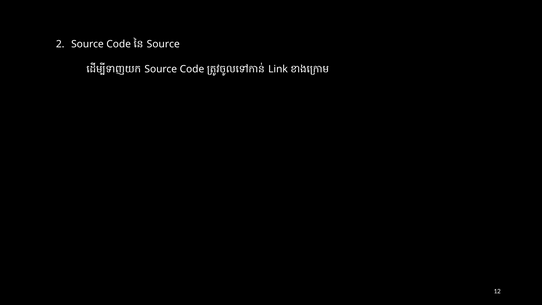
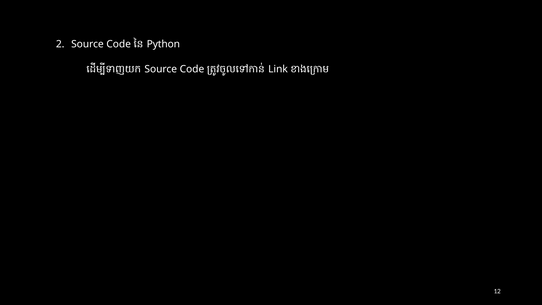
Source: Source -> Python (163, 44)
